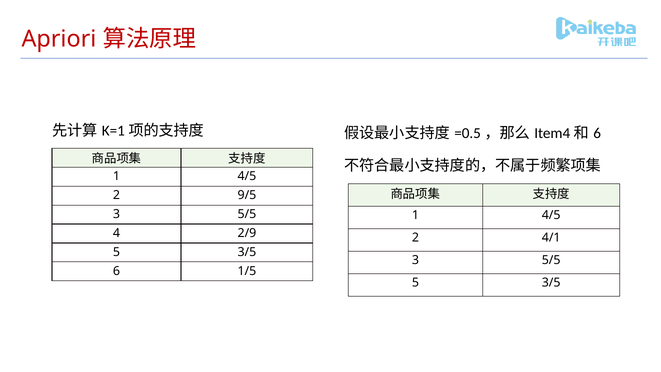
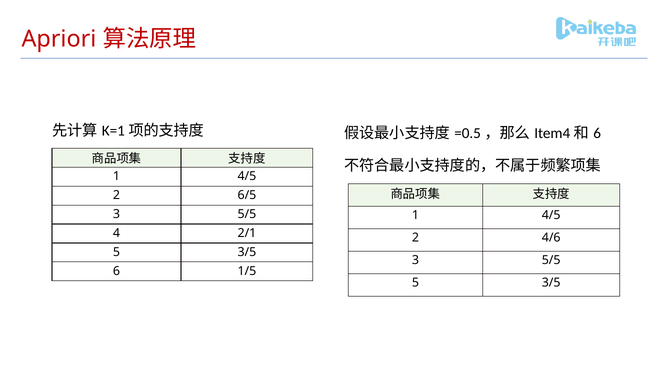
9/5: 9/5 -> 6/5 (247, 195)
2/9: 2/9 -> 2/1 (247, 233)
4/1: 4/1 -> 4/6 (551, 238)
